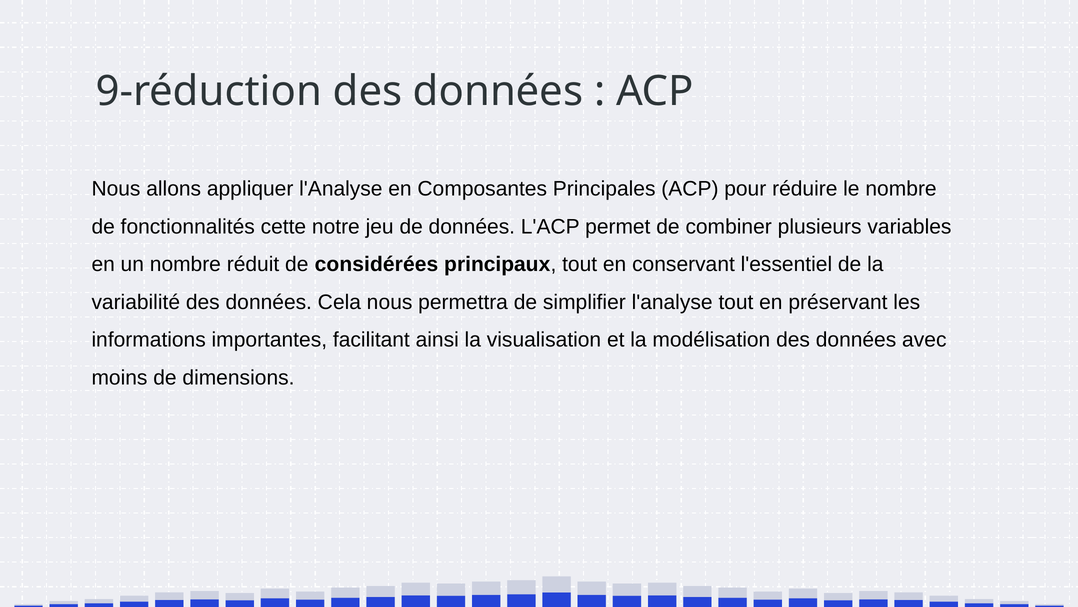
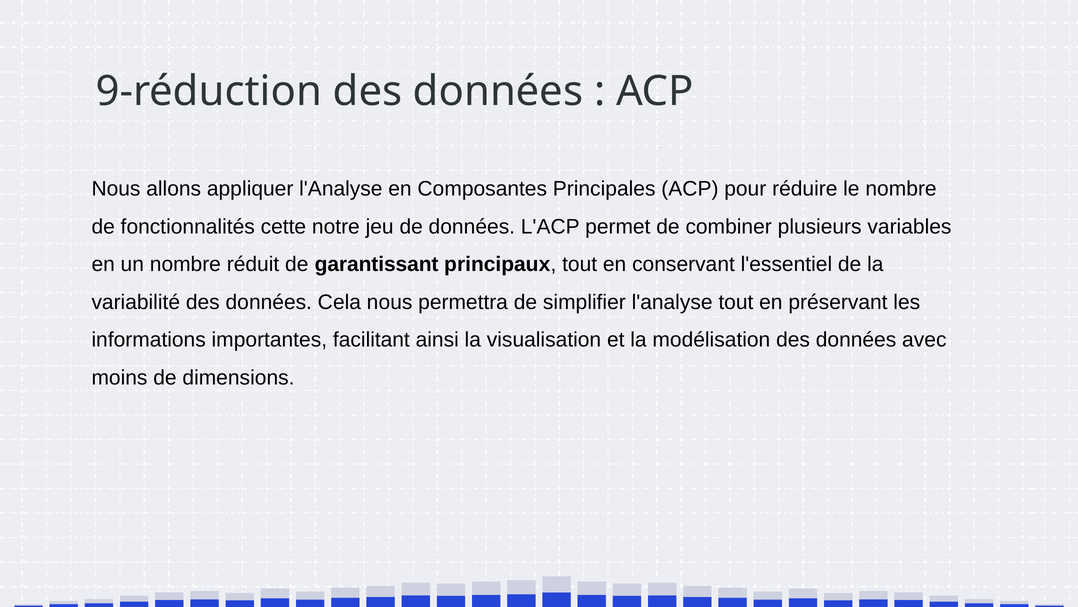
considérées: considérées -> garantissant (377, 264)
